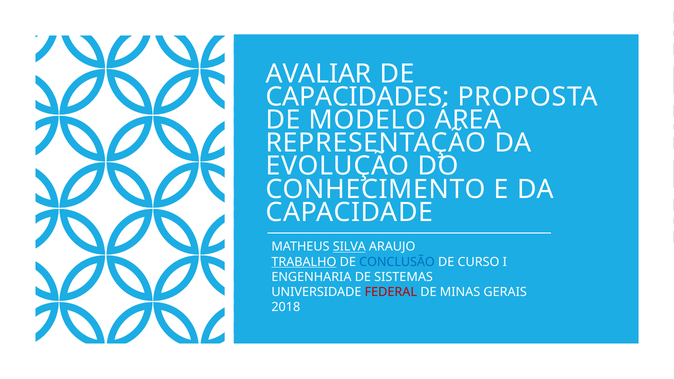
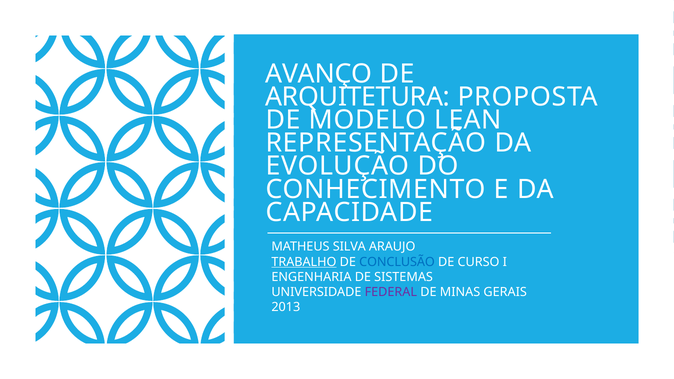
AVALIAR: AVALIAR -> AVANÇO (319, 74)
CAPACIDADES: CAPACIDADES -> ARQUITETURA (358, 97)
ÁREA: ÁREA -> LEAN (468, 120)
SILVA underline: present -> none (349, 247)
FEDERAL colour: red -> purple (391, 292)
2018: 2018 -> 2013 (286, 307)
